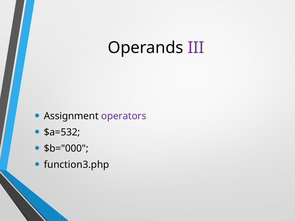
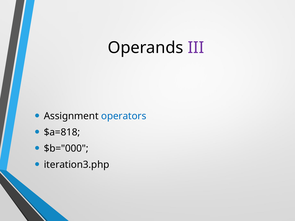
operators colour: purple -> blue (124, 116)
$a=532: $a=532 -> $a=818 (62, 132)
function3.php: function3.php -> iteration3.php (77, 165)
